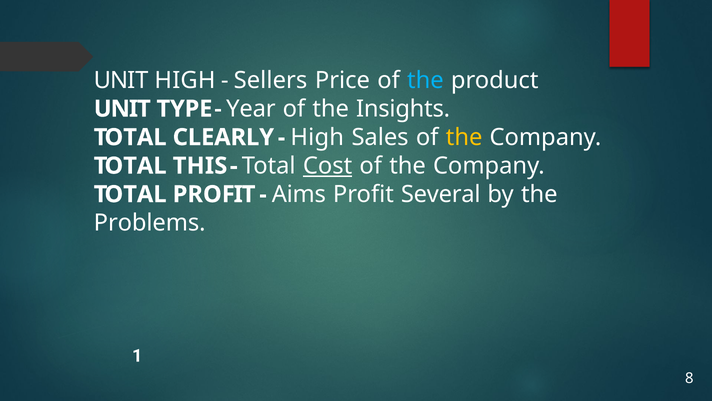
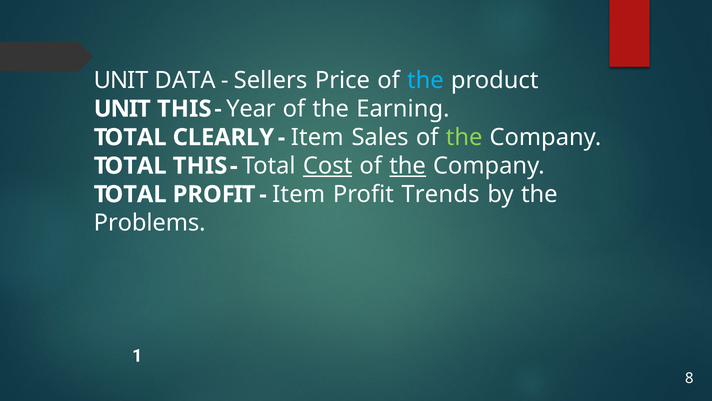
UNIT HIGH: HIGH -> DATA (185, 80)
UNIT TYPE: TYPE -> THIS (184, 109)
Insights: Insights -> Earning (403, 109)
High: High -> Item (317, 137)
the colour: yellow -> light green (464, 137)
the underline: none -> present (408, 166)
Aims: Aims -> Item (299, 194)
Several: Several -> Trends (440, 194)
